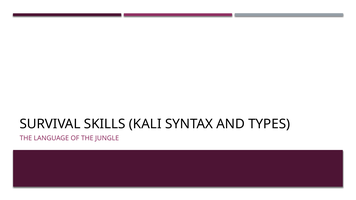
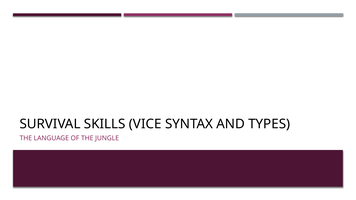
KALI: KALI -> VICE (145, 124)
